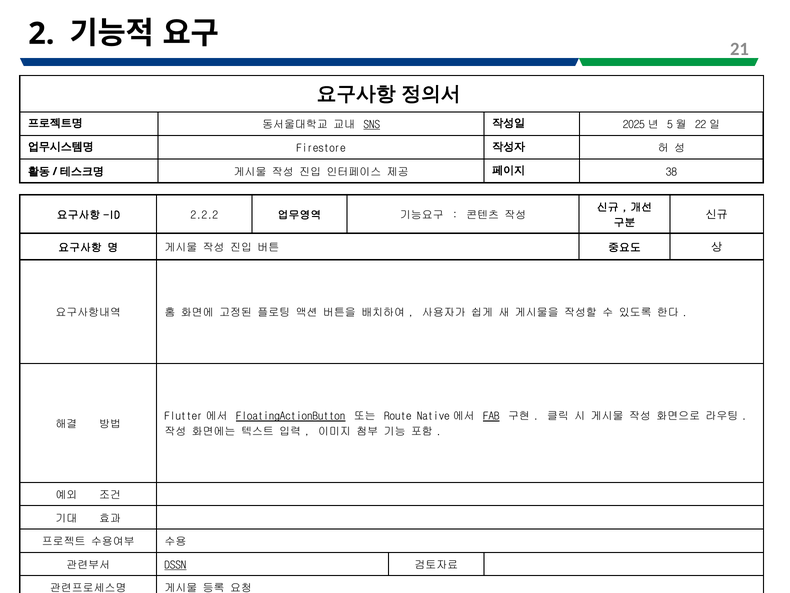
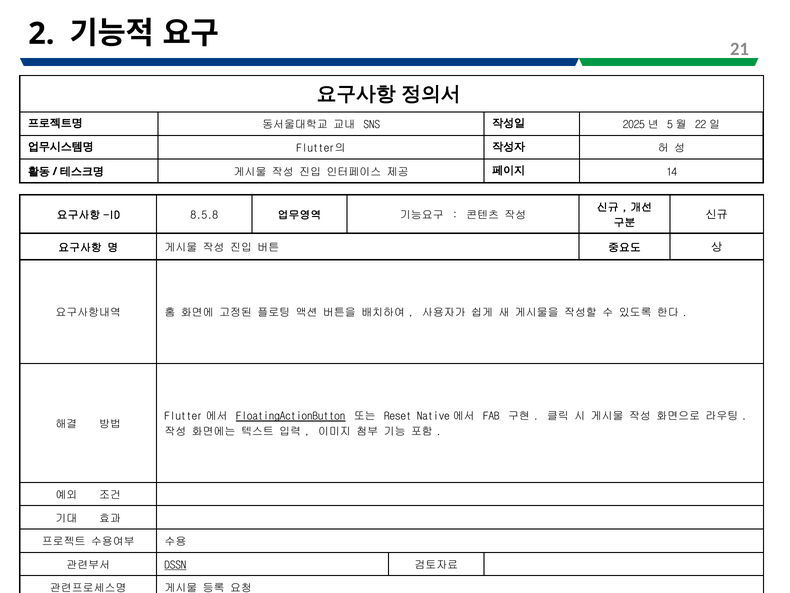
SNS underline: present -> none (372, 125)
Firestore: Firestore -> Flutter의 (321, 148)
38: 38 -> 14 (671, 172)
2.2.2: 2.2.2 -> 8.5.8 (204, 215)
Route: Route -> Reset (398, 416)
FAB underline: present -> none (491, 416)
